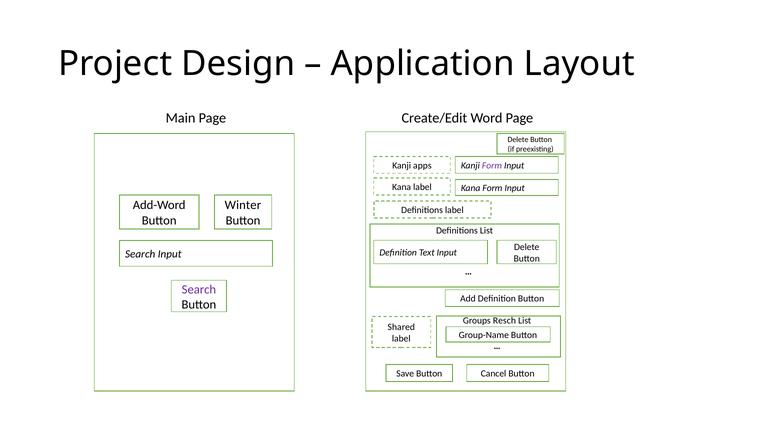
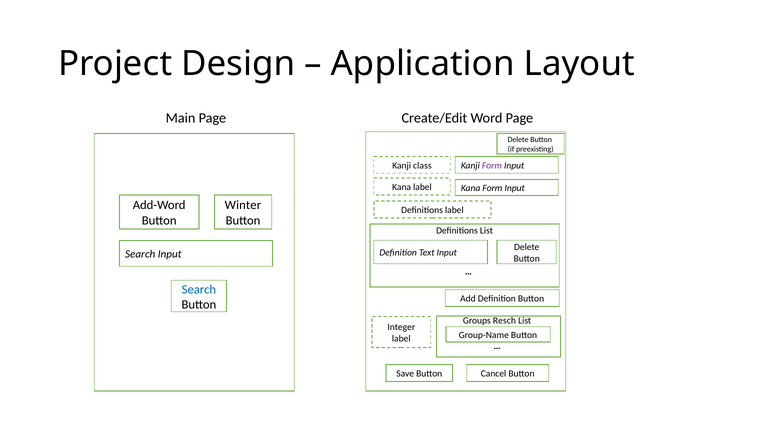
apps: apps -> class (422, 166)
Search colour: purple -> blue (199, 290)
Shared: Shared -> Integer (401, 327)
